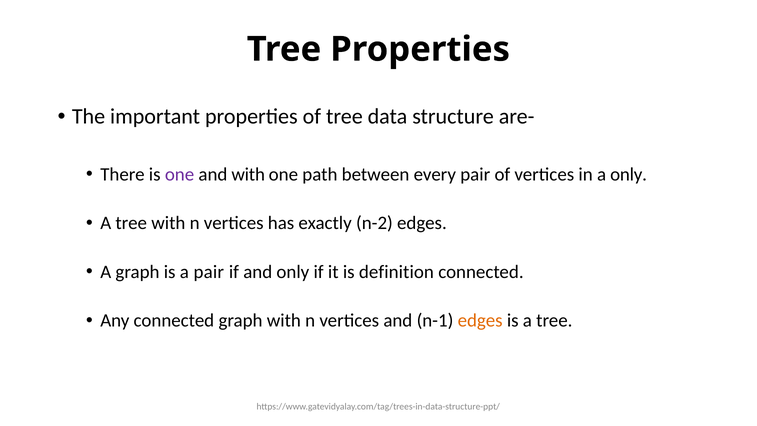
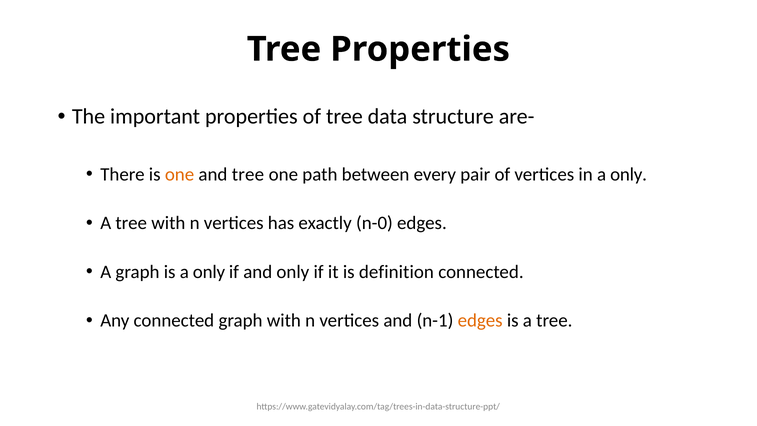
one colour: purple -> orange (180, 174)
and with: with -> tree (248, 174)
n-2: n-2 -> n-0 (374, 223)
is a pair: pair -> only (209, 272)
